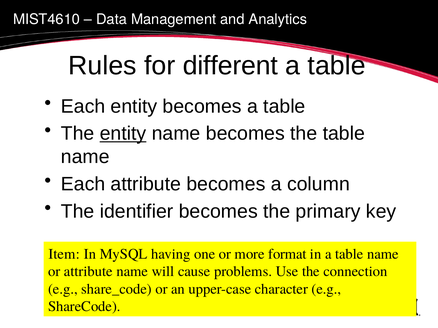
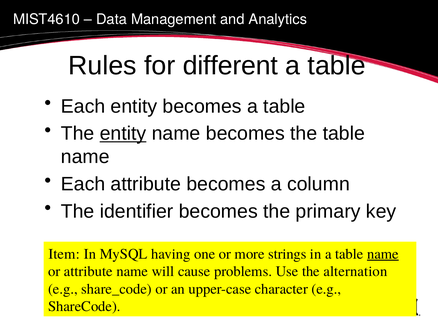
format: format -> strings (287, 254)
name underline: none -> present (383, 254)
connection: connection -> alternation (355, 272)
